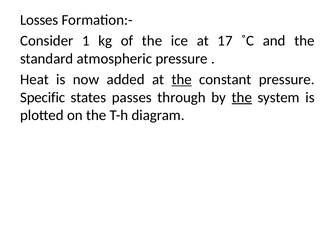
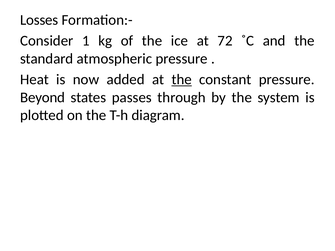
17: 17 -> 72 (225, 41)
Specific: Specific -> Beyond (43, 97)
the underline: present -> none (242, 97)
